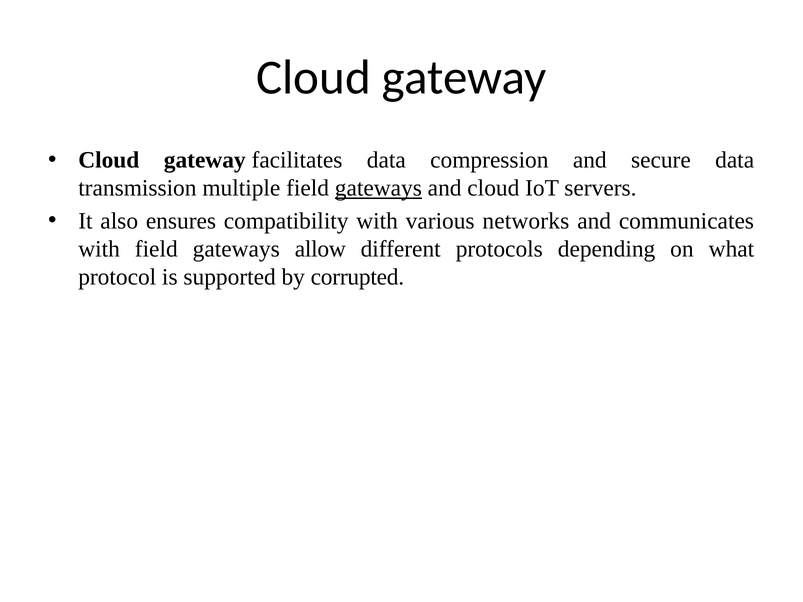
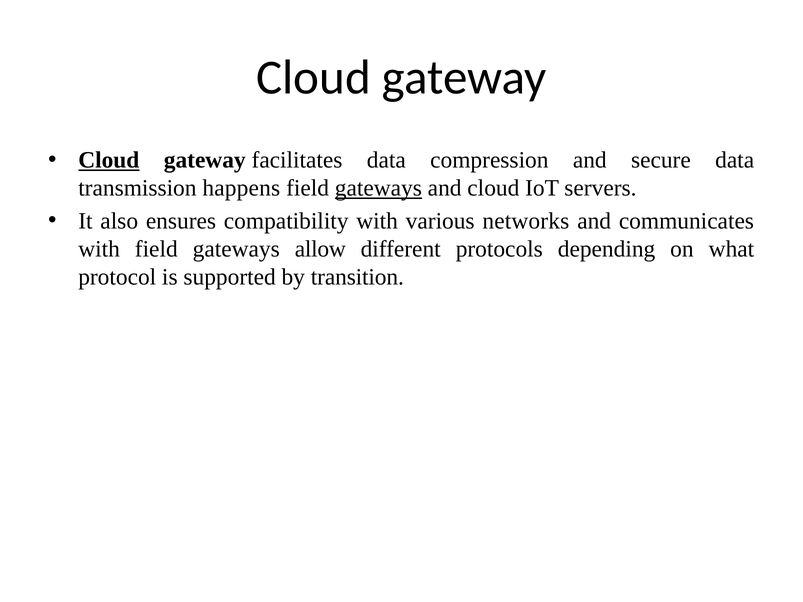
Cloud underline: none -> present (109, 160)
multiple: multiple -> happens (241, 188)
corrupted: corrupted -> transition (357, 277)
